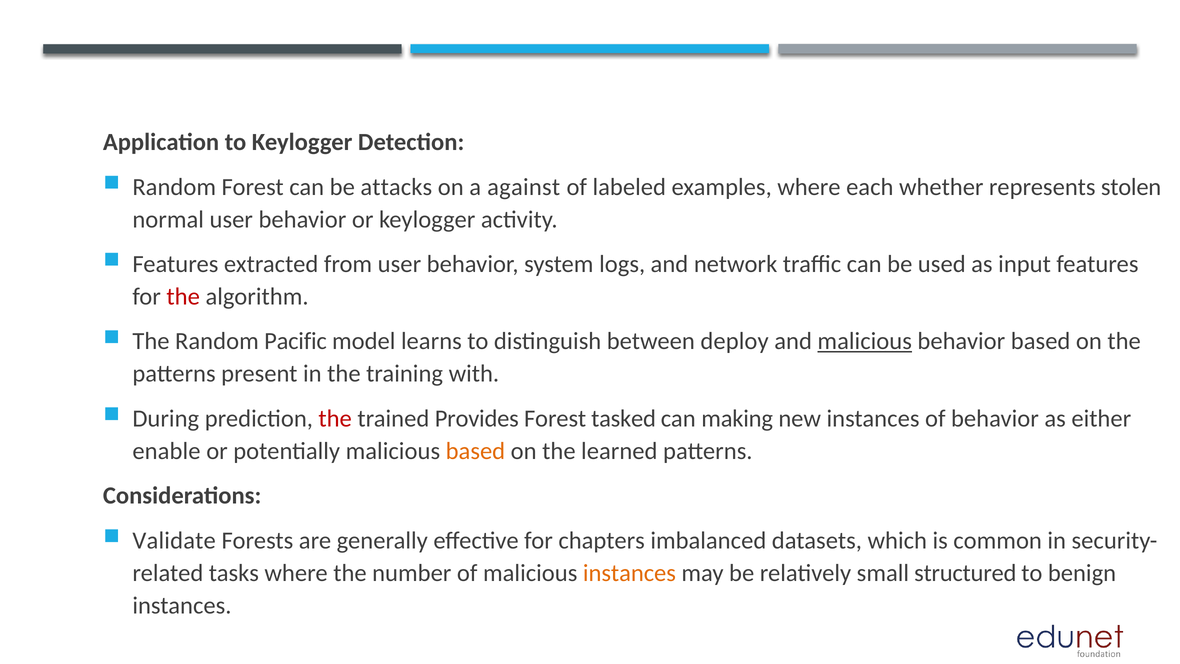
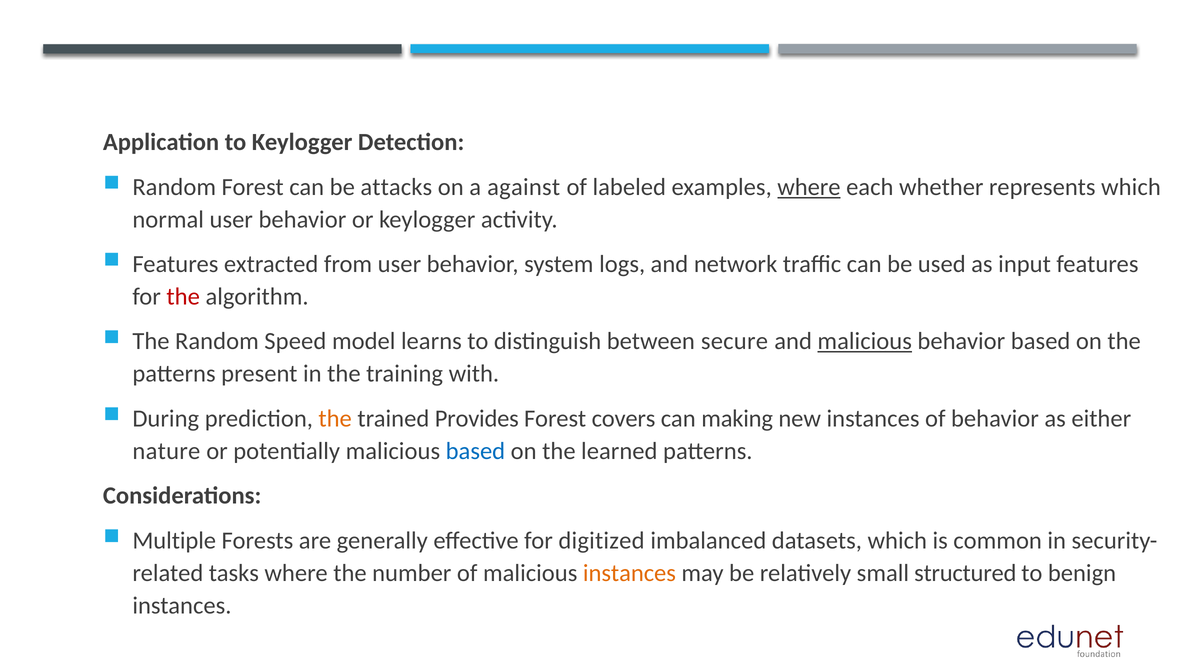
where underline: none -> present (809, 187)
represents stolen: stolen -> which (1131, 187)
Pacific: Pacific -> Speed (295, 341)
deploy: deploy -> secure (734, 341)
the colour: red -> orange (335, 418)
tasked: tasked -> covers (624, 418)
enable: enable -> nature (166, 451)
based colour: orange -> blue (475, 451)
Validate: Validate -> Multiple (174, 540)
chapters: chapters -> digitized (601, 540)
